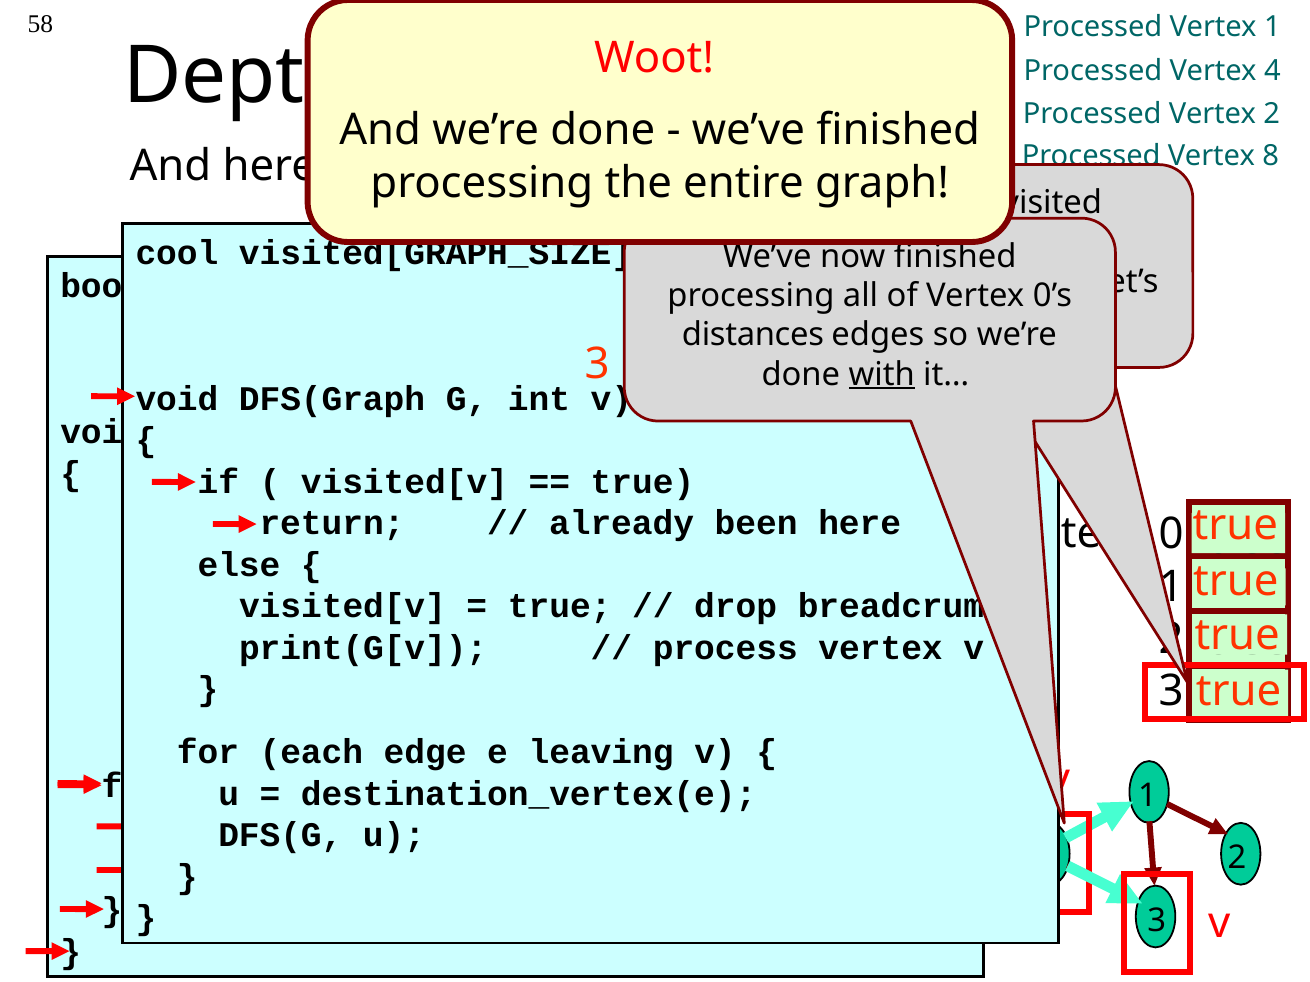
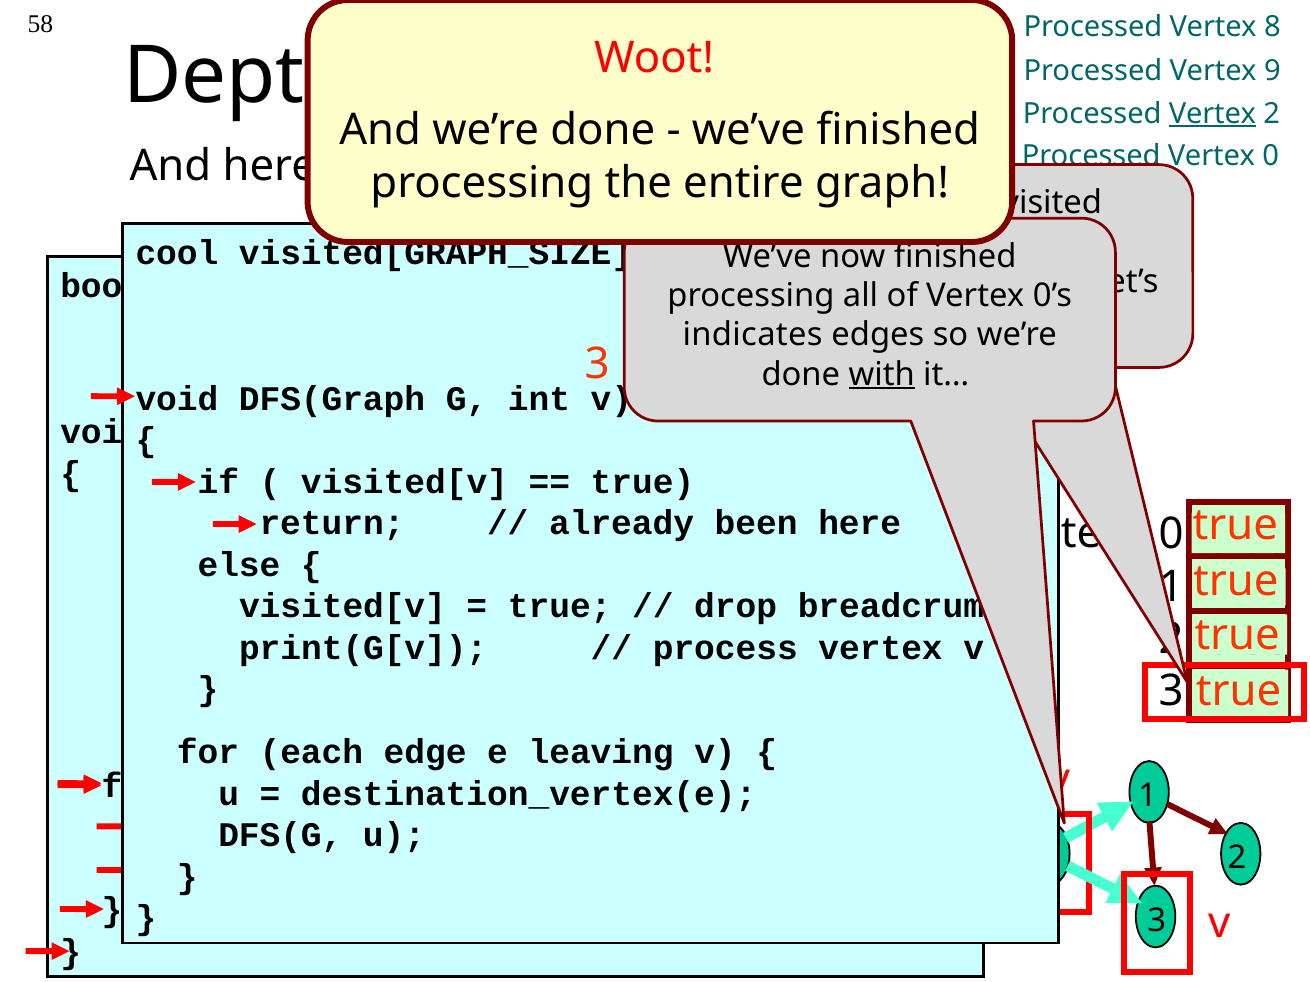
Vertex 1: 1 -> 8 (1272, 27)
4: 4 -> 9 (1272, 71)
Vertex underline: none -> present (1213, 114)
8: 8 -> 0 (1271, 155)
distances: distances -> indicates (753, 335)
